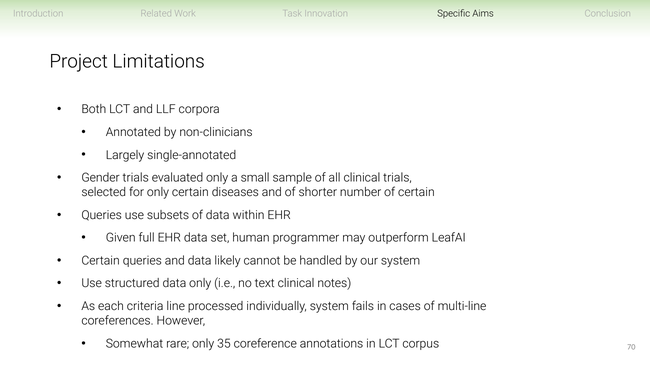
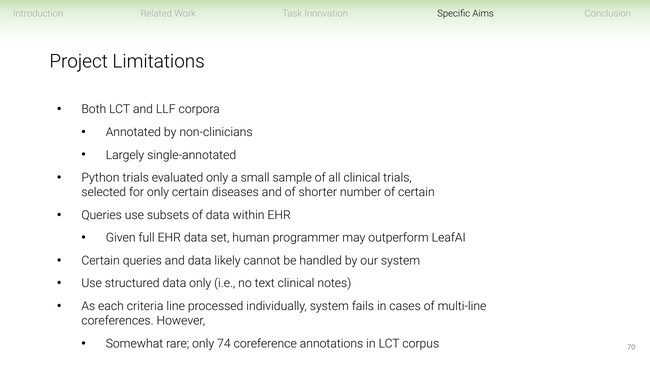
Gender: Gender -> Python (100, 178)
35: 35 -> 74 (224, 343)
